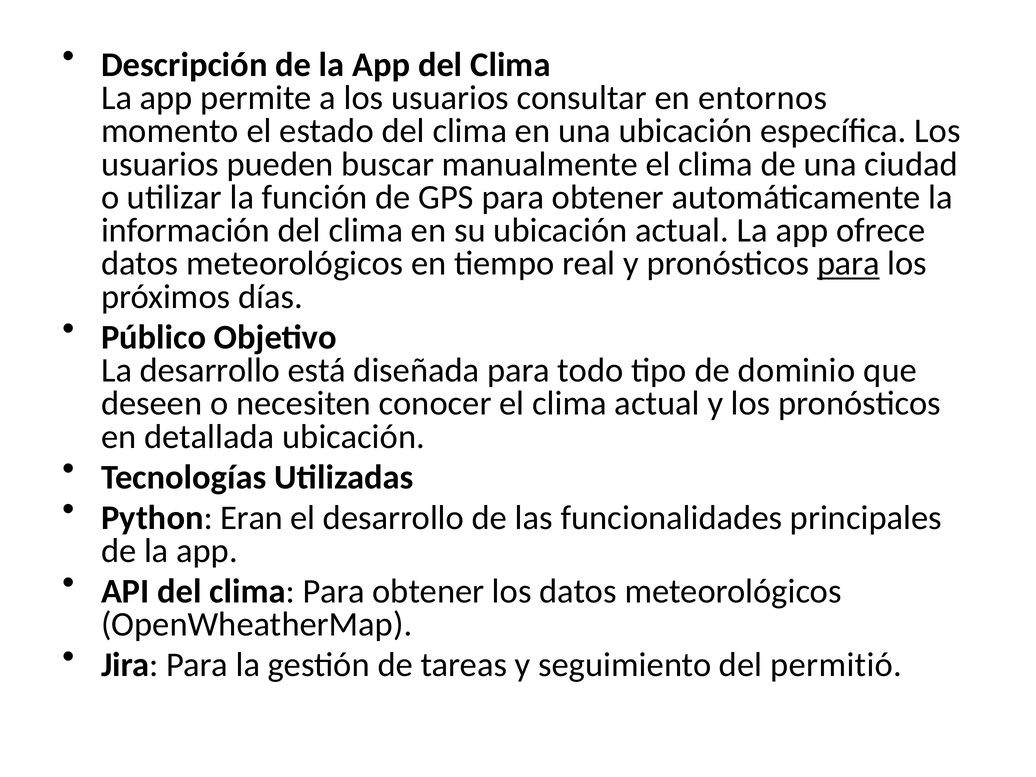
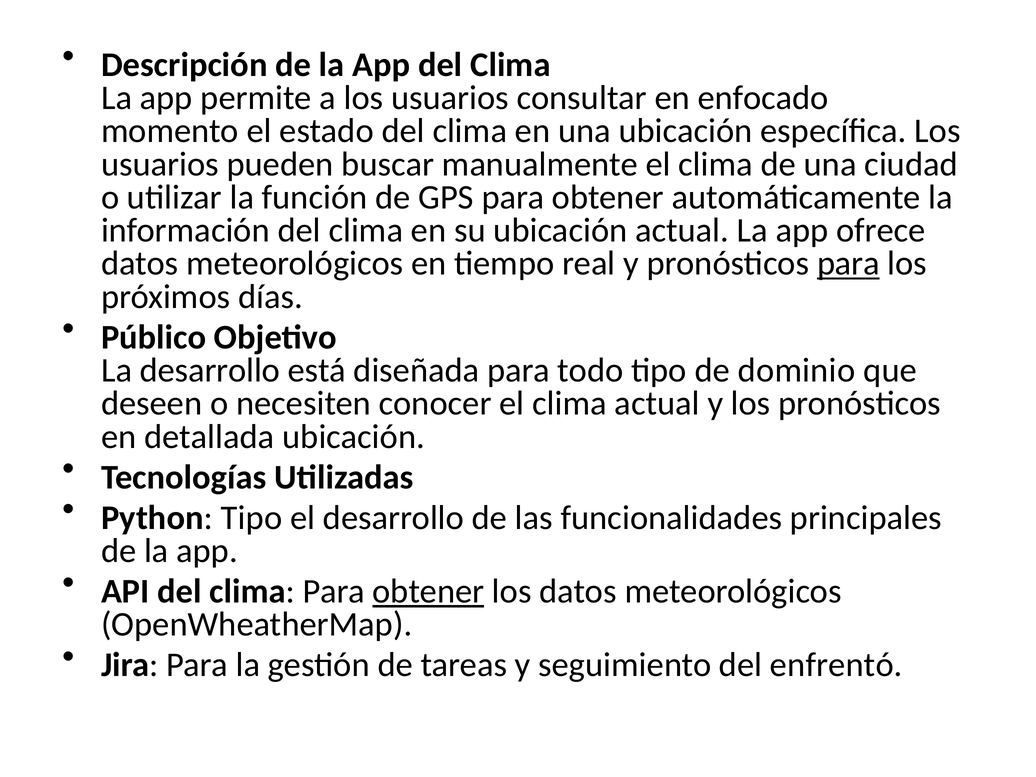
entornos: entornos -> enfocado (763, 98)
Python Eran: Eran -> Tipo (251, 518)
obtener underline: none -> present (428, 591)
permitió: permitió -> enfrentó (836, 665)
